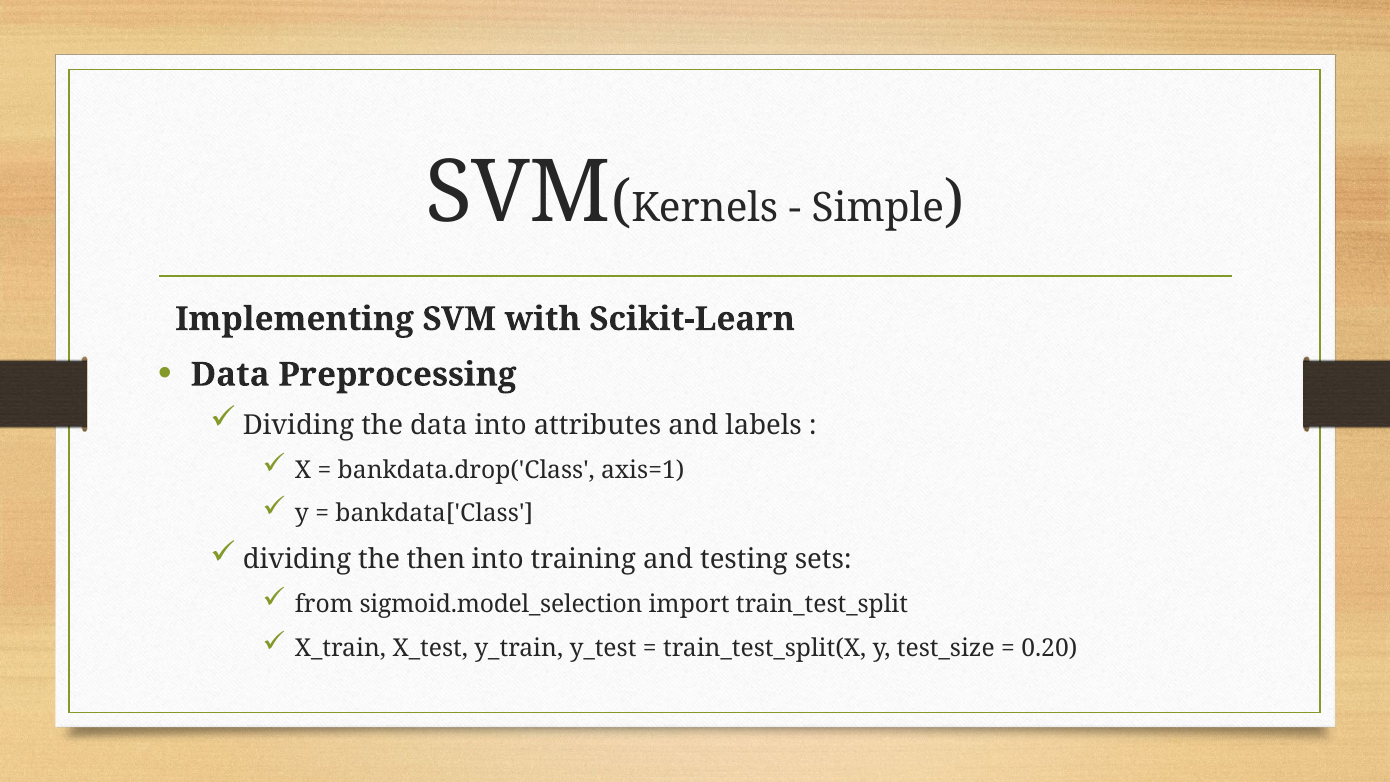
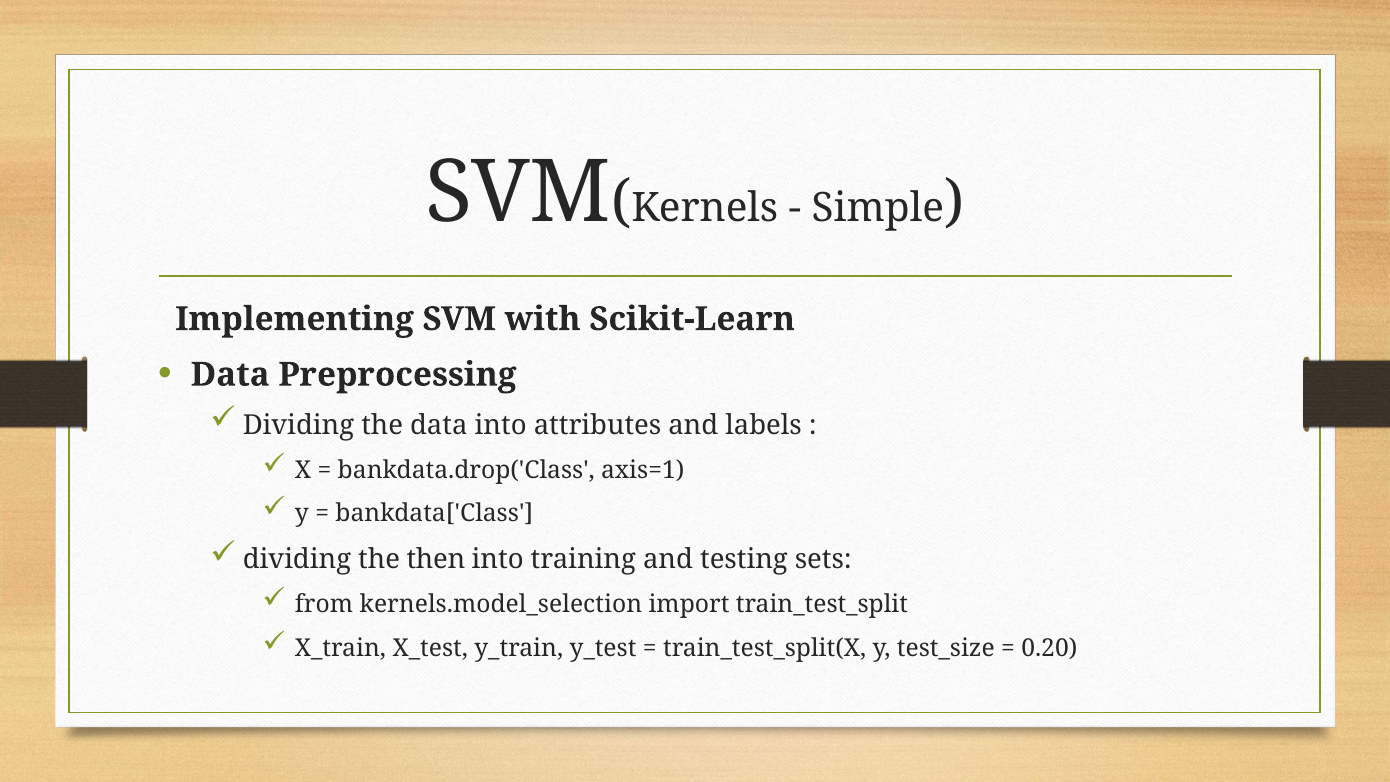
sigmoid.model_selection: sigmoid.model_selection -> kernels.model_selection (501, 605)
